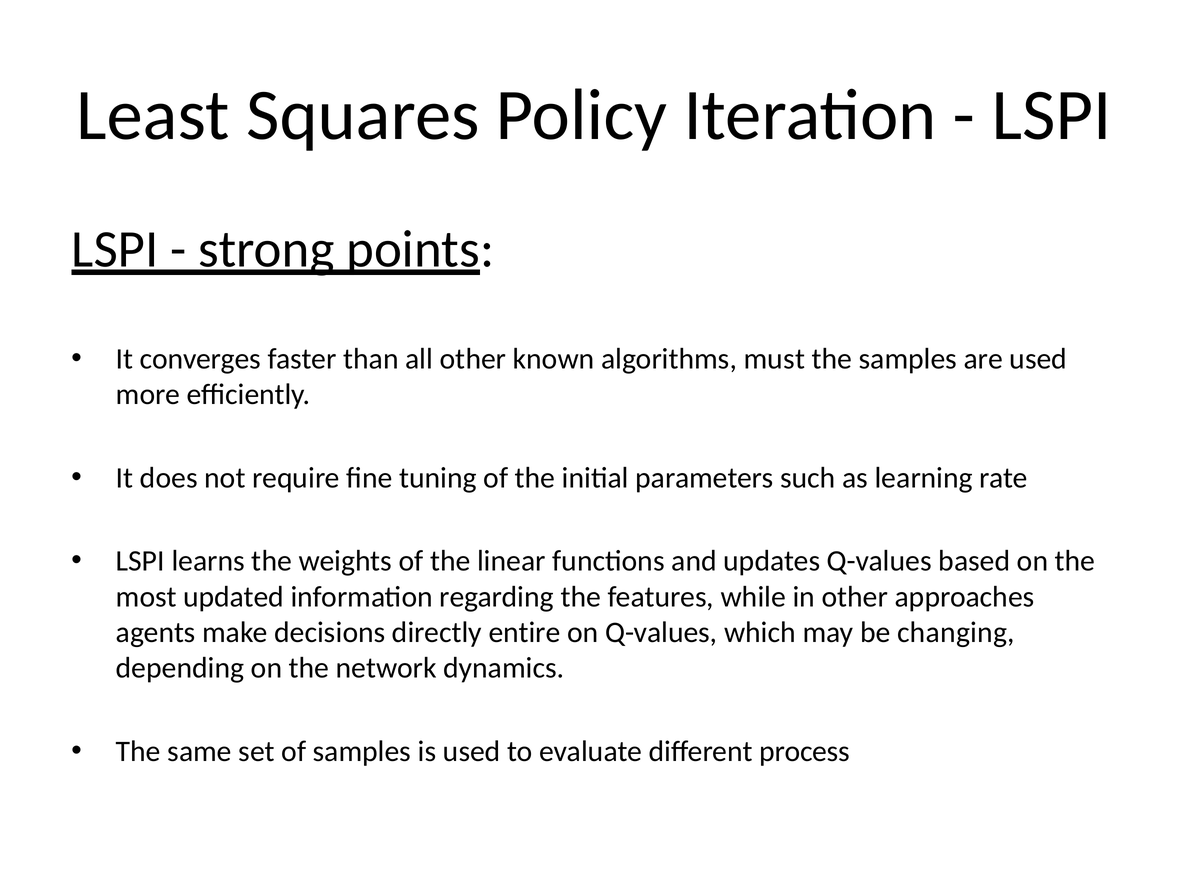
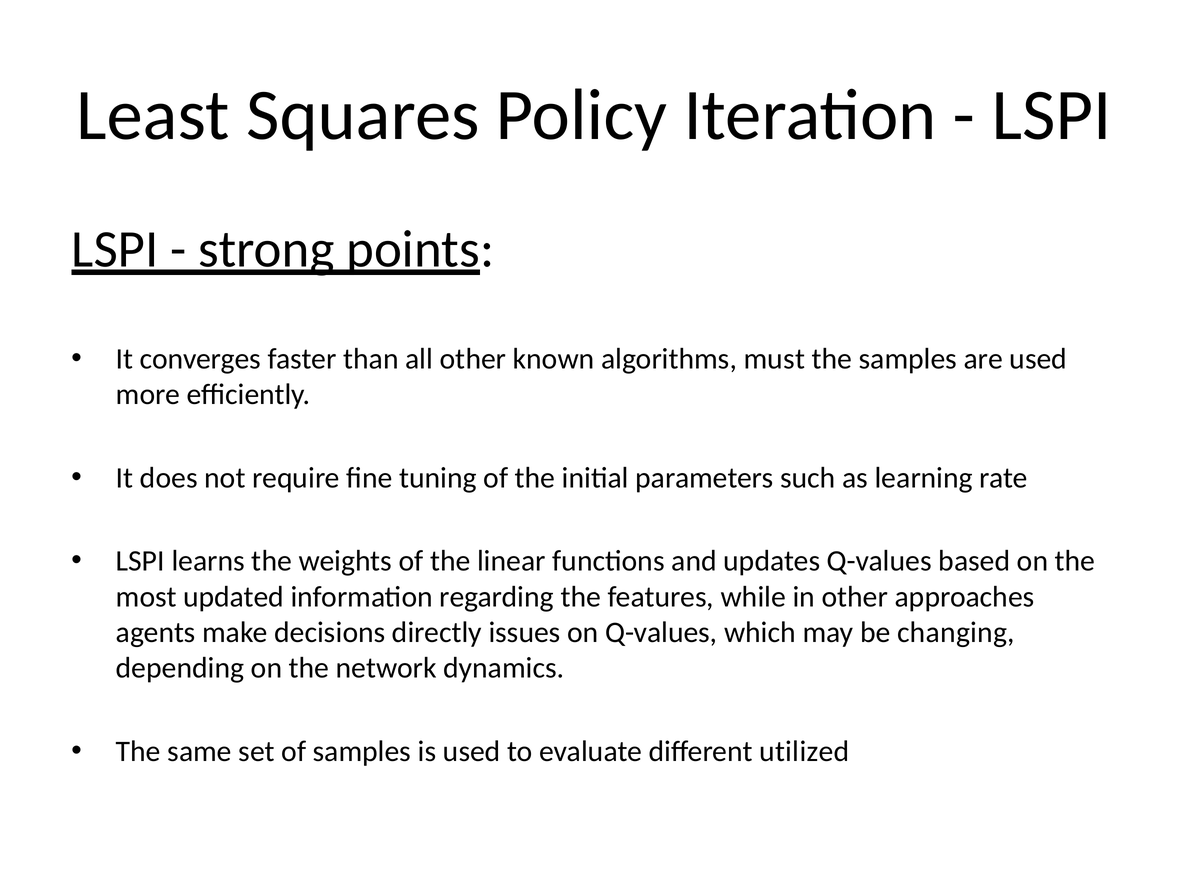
entire: entire -> issues (525, 632)
process: process -> utilized (804, 751)
